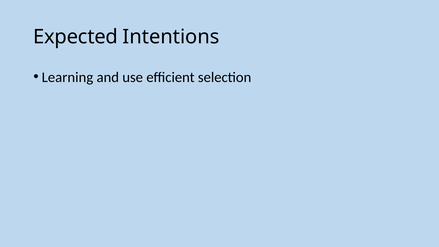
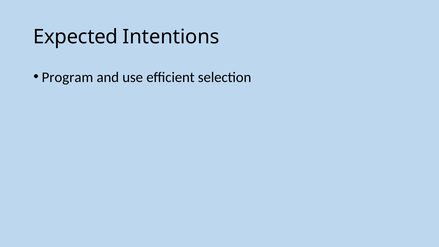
Learning: Learning -> Program (67, 77)
